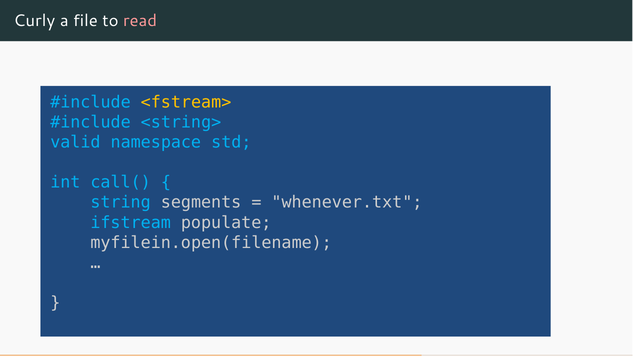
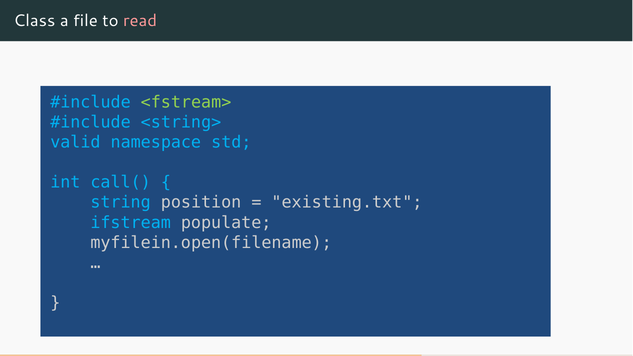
Curly: Curly -> Class (34, 21)
<fstream> colour: yellow -> light green (186, 102)
segments: segments -> position (201, 203)
whenever.txt: whenever.txt -> existing.txt (347, 203)
